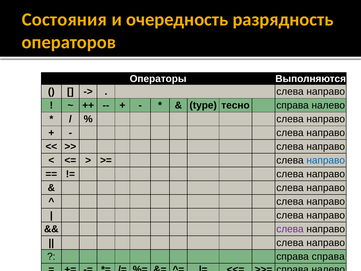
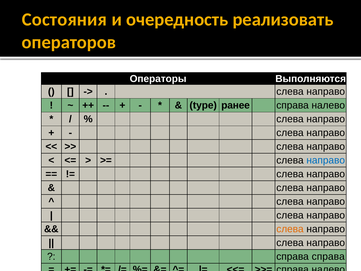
разрядность: разрядность -> реализовать (283, 20)
тесно: тесно -> ранее (236, 105)
слева colour: purple -> orange (290, 229)
